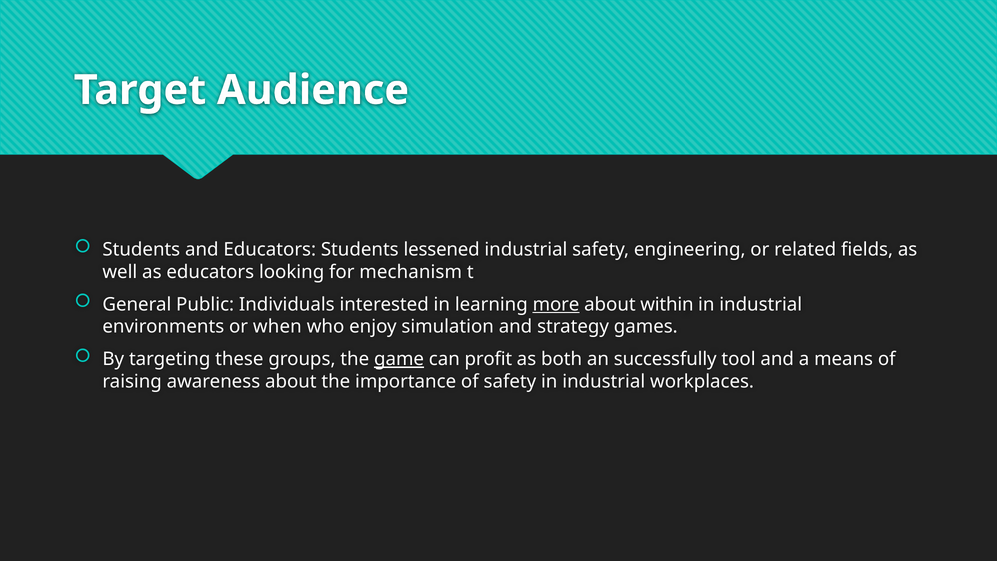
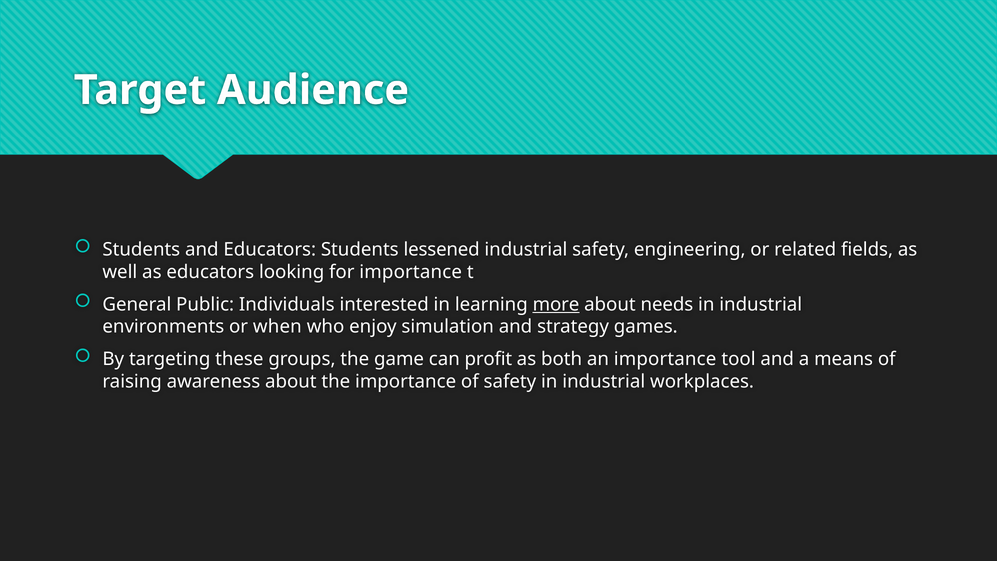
for mechanism: mechanism -> importance (411, 272)
within: within -> needs (667, 304)
game underline: present -> none (399, 359)
an successfully: successfully -> importance (665, 359)
